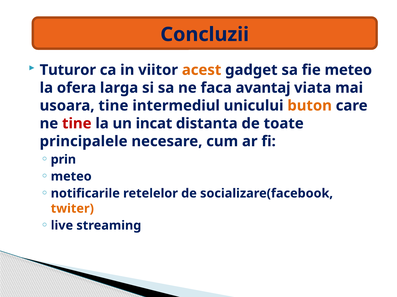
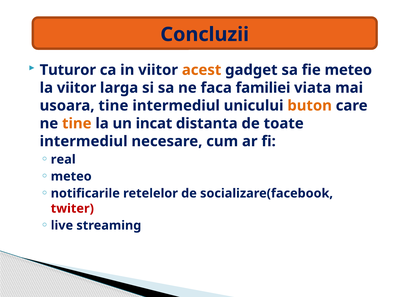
la ofera: ofera -> viitor (77, 88)
avantaj: avantaj -> familiei (263, 88)
tine colour: red -> orange (77, 124)
principalele: principalele -> intermediul (84, 142)
prin: prin -> real (63, 160)
twiter colour: orange -> red (72, 209)
